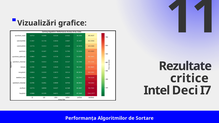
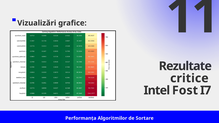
Deci: Deci -> Fost (185, 91)
